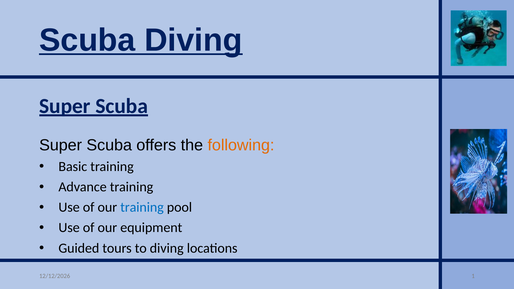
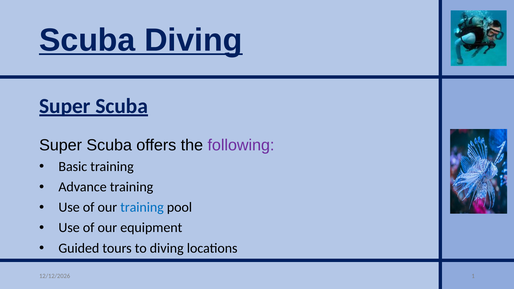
following colour: orange -> purple (241, 145)
